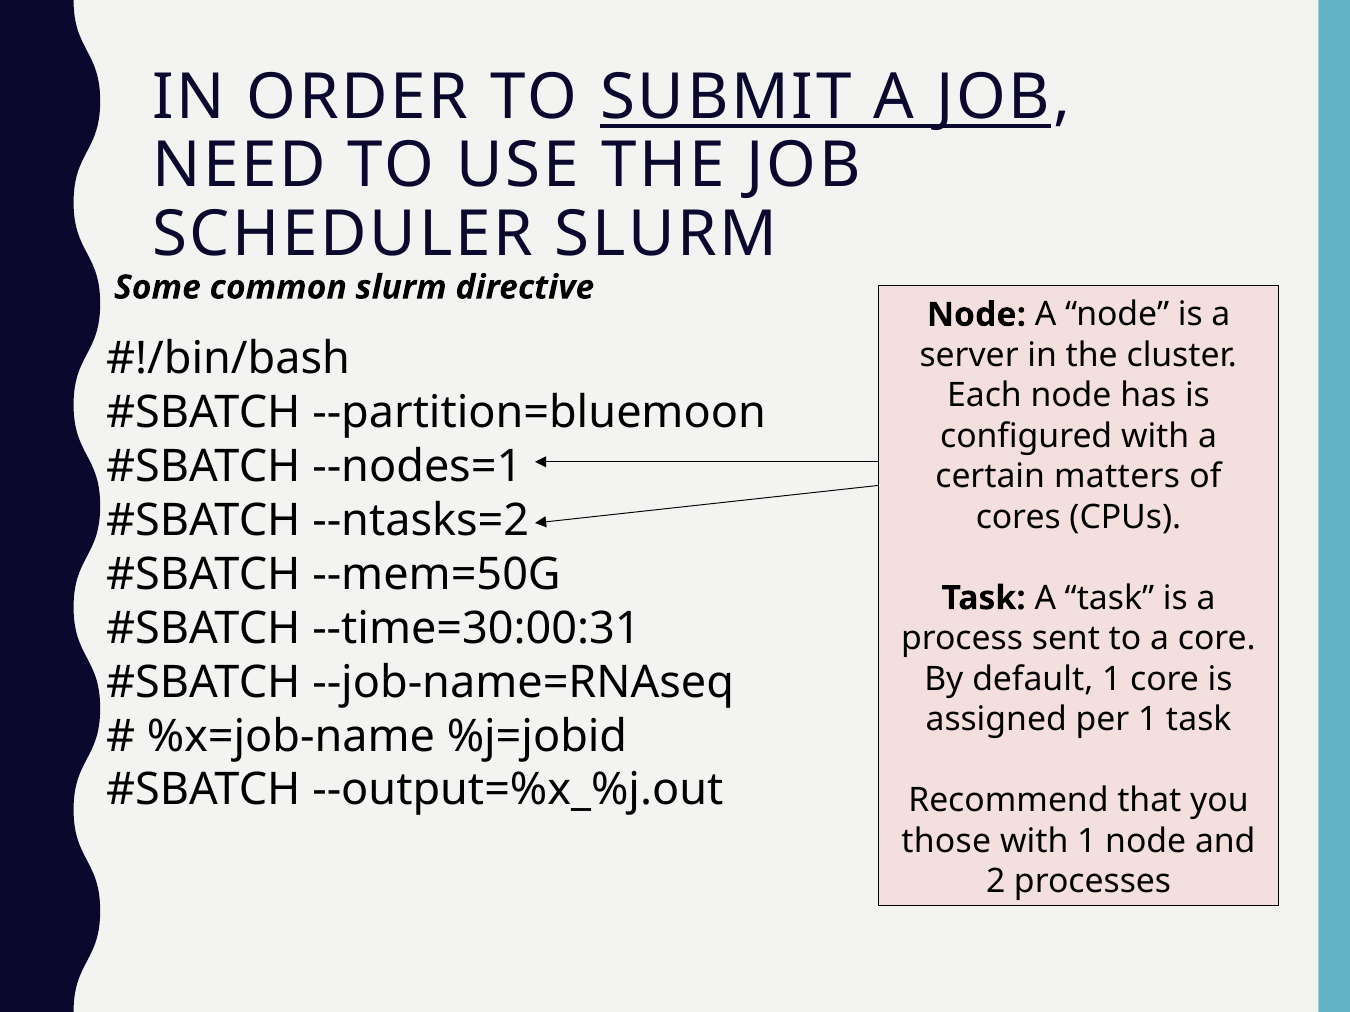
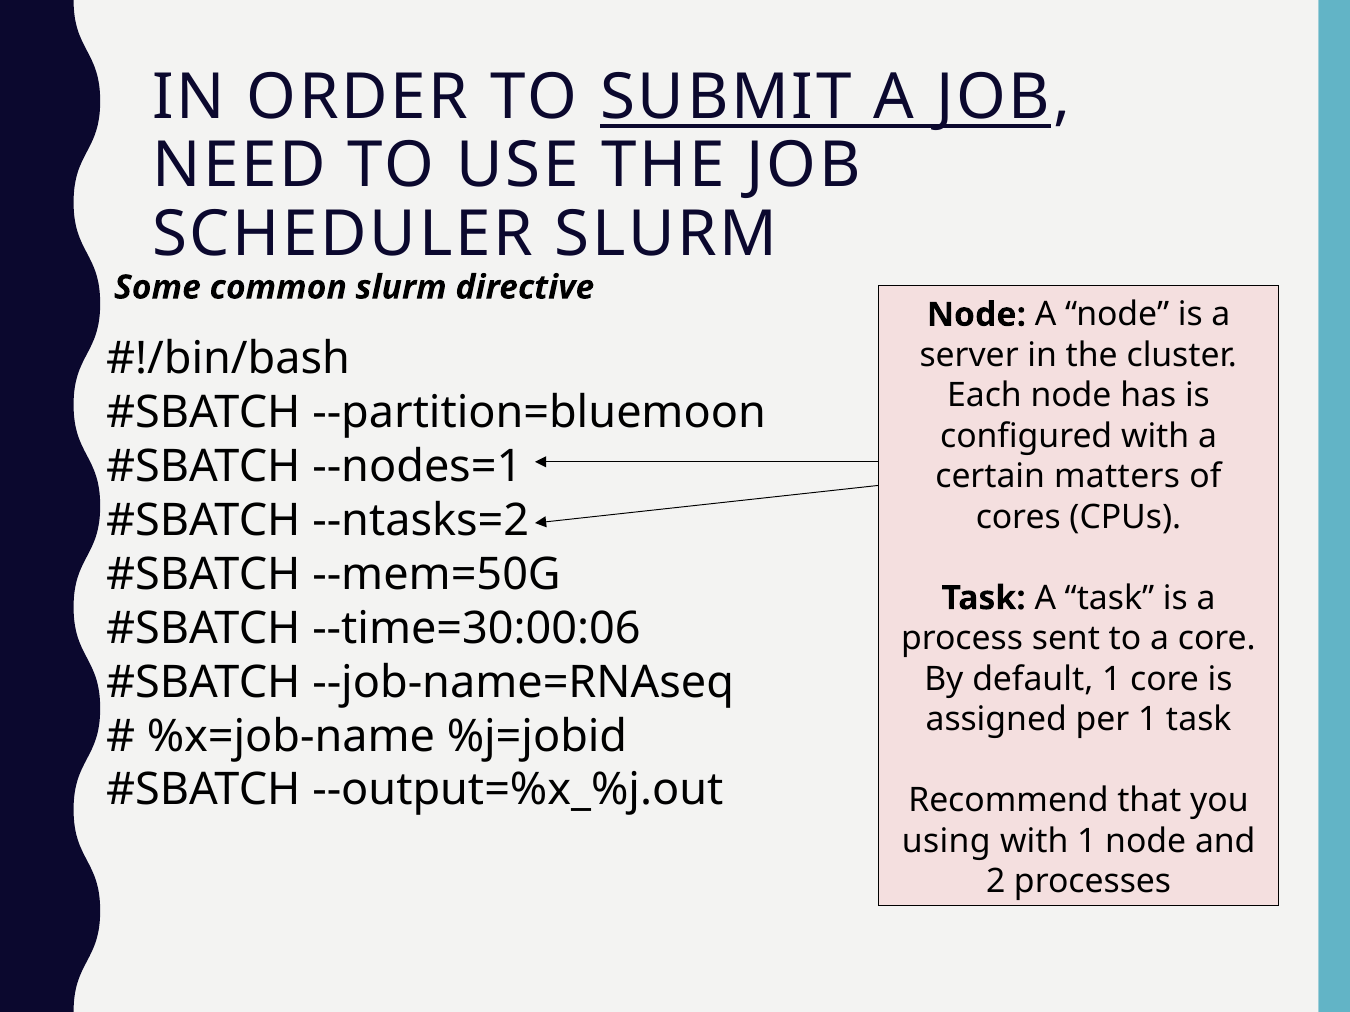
--time=30:00:31: --time=30:00:31 -> --time=30:00:06 (476, 629)
those: those -> using (946, 841)
